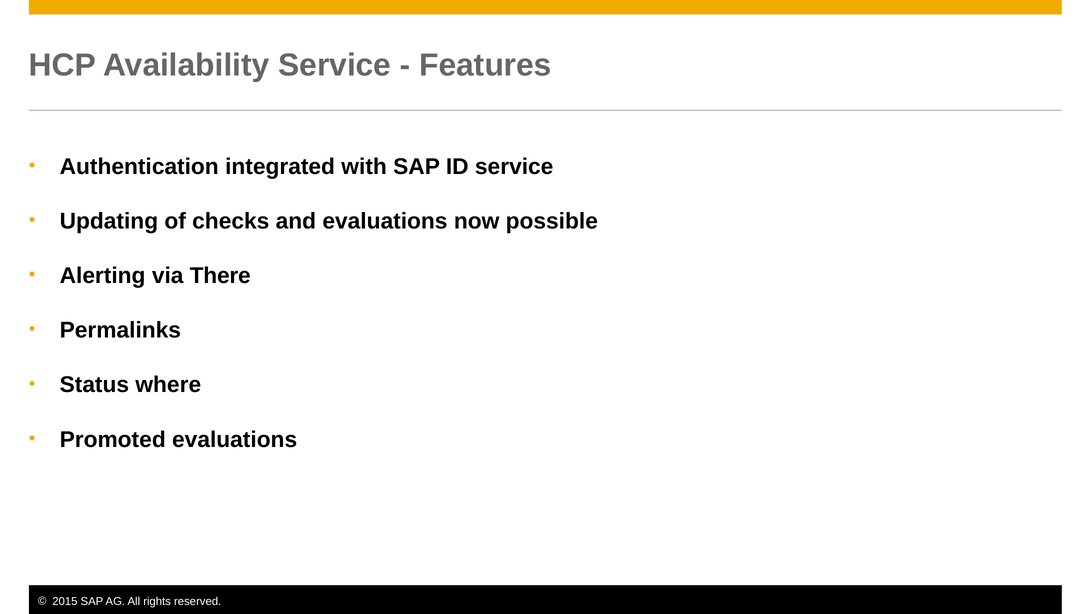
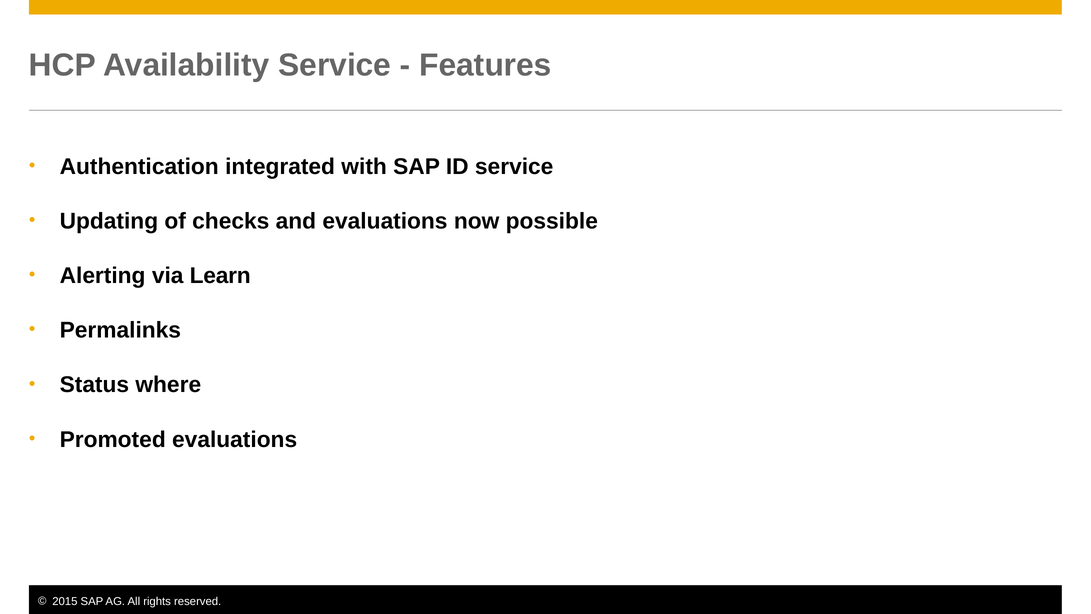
There: There -> Learn (220, 276)
